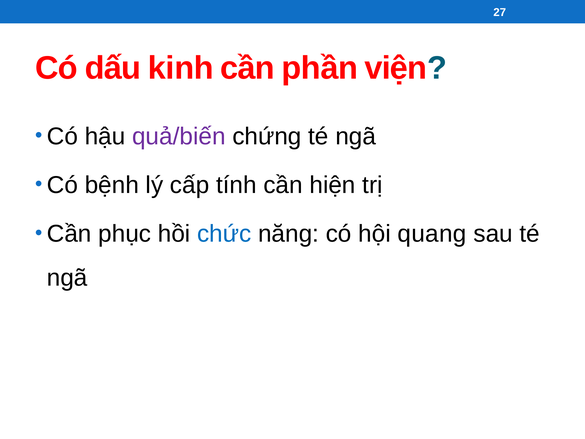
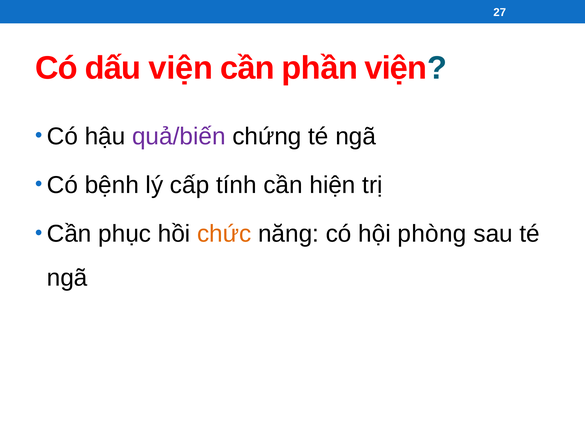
dấu kinh: kinh -> viện (181, 68)
chức colour: blue -> orange (224, 234)
quang: quang -> phòng (432, 234)
